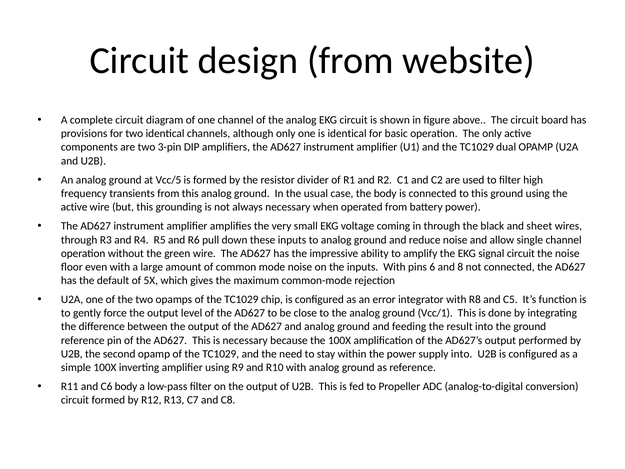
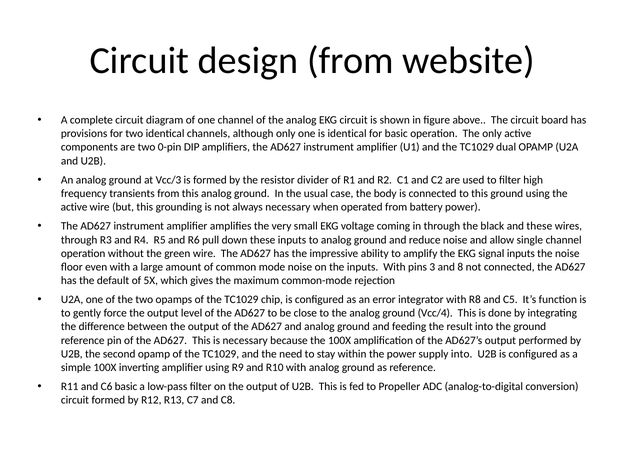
3-pin: 3-pin -> 0-pin (170, 147)
Vcc/5: Vcc/5 -> Vcc/3 (168, 180)
and sheet: sheet -> these (539, 226)
signal circuit: circuit -> inputs (521, 253)
6: 6 -> 3 (432, 267)
Vcc/1: Vcc/1 -> Vcc/4 (435, 313)
C6 body: body -> basic (126, 386)
